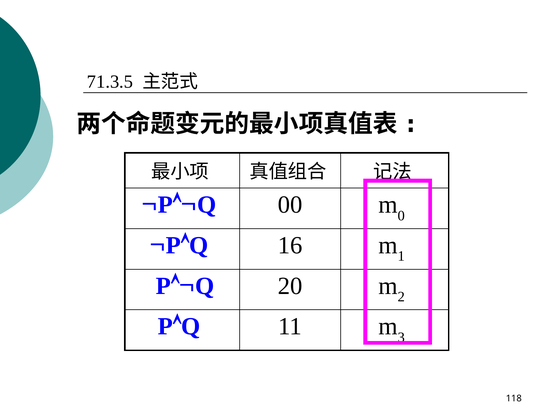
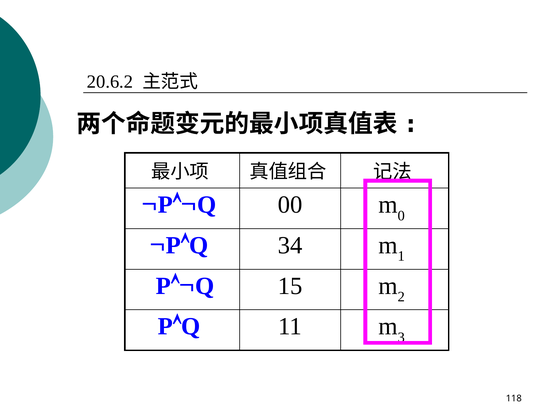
71.3.5: 71.3.5 -> 20.6.2 (110, 82)
16: 16 -> 34 (290, 245)
20: 20 -> 15 (290, 285)
